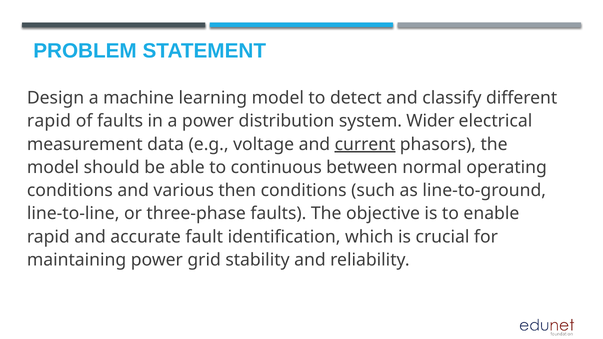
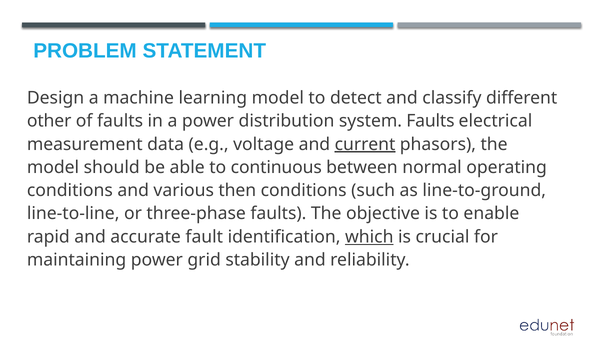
rapid: rapid -> other (49, 121)
system Wider: Wider -> Faults (430, 121)
which underline: none -> present (369, 237)
